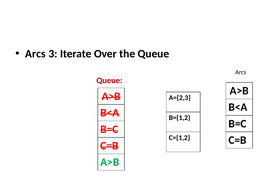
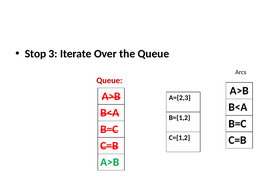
Arcs: Arcs -> Stop (36, 54)
